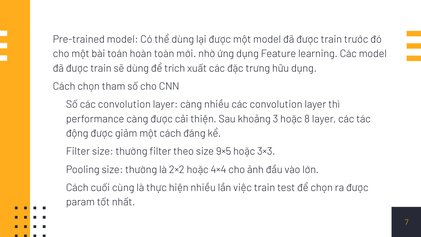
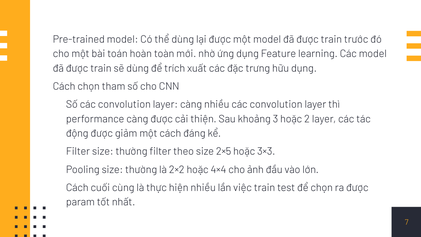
8: 8 -> 2 (307, 119)
9×5: 9×5 -> 2×5 (224, 151)
